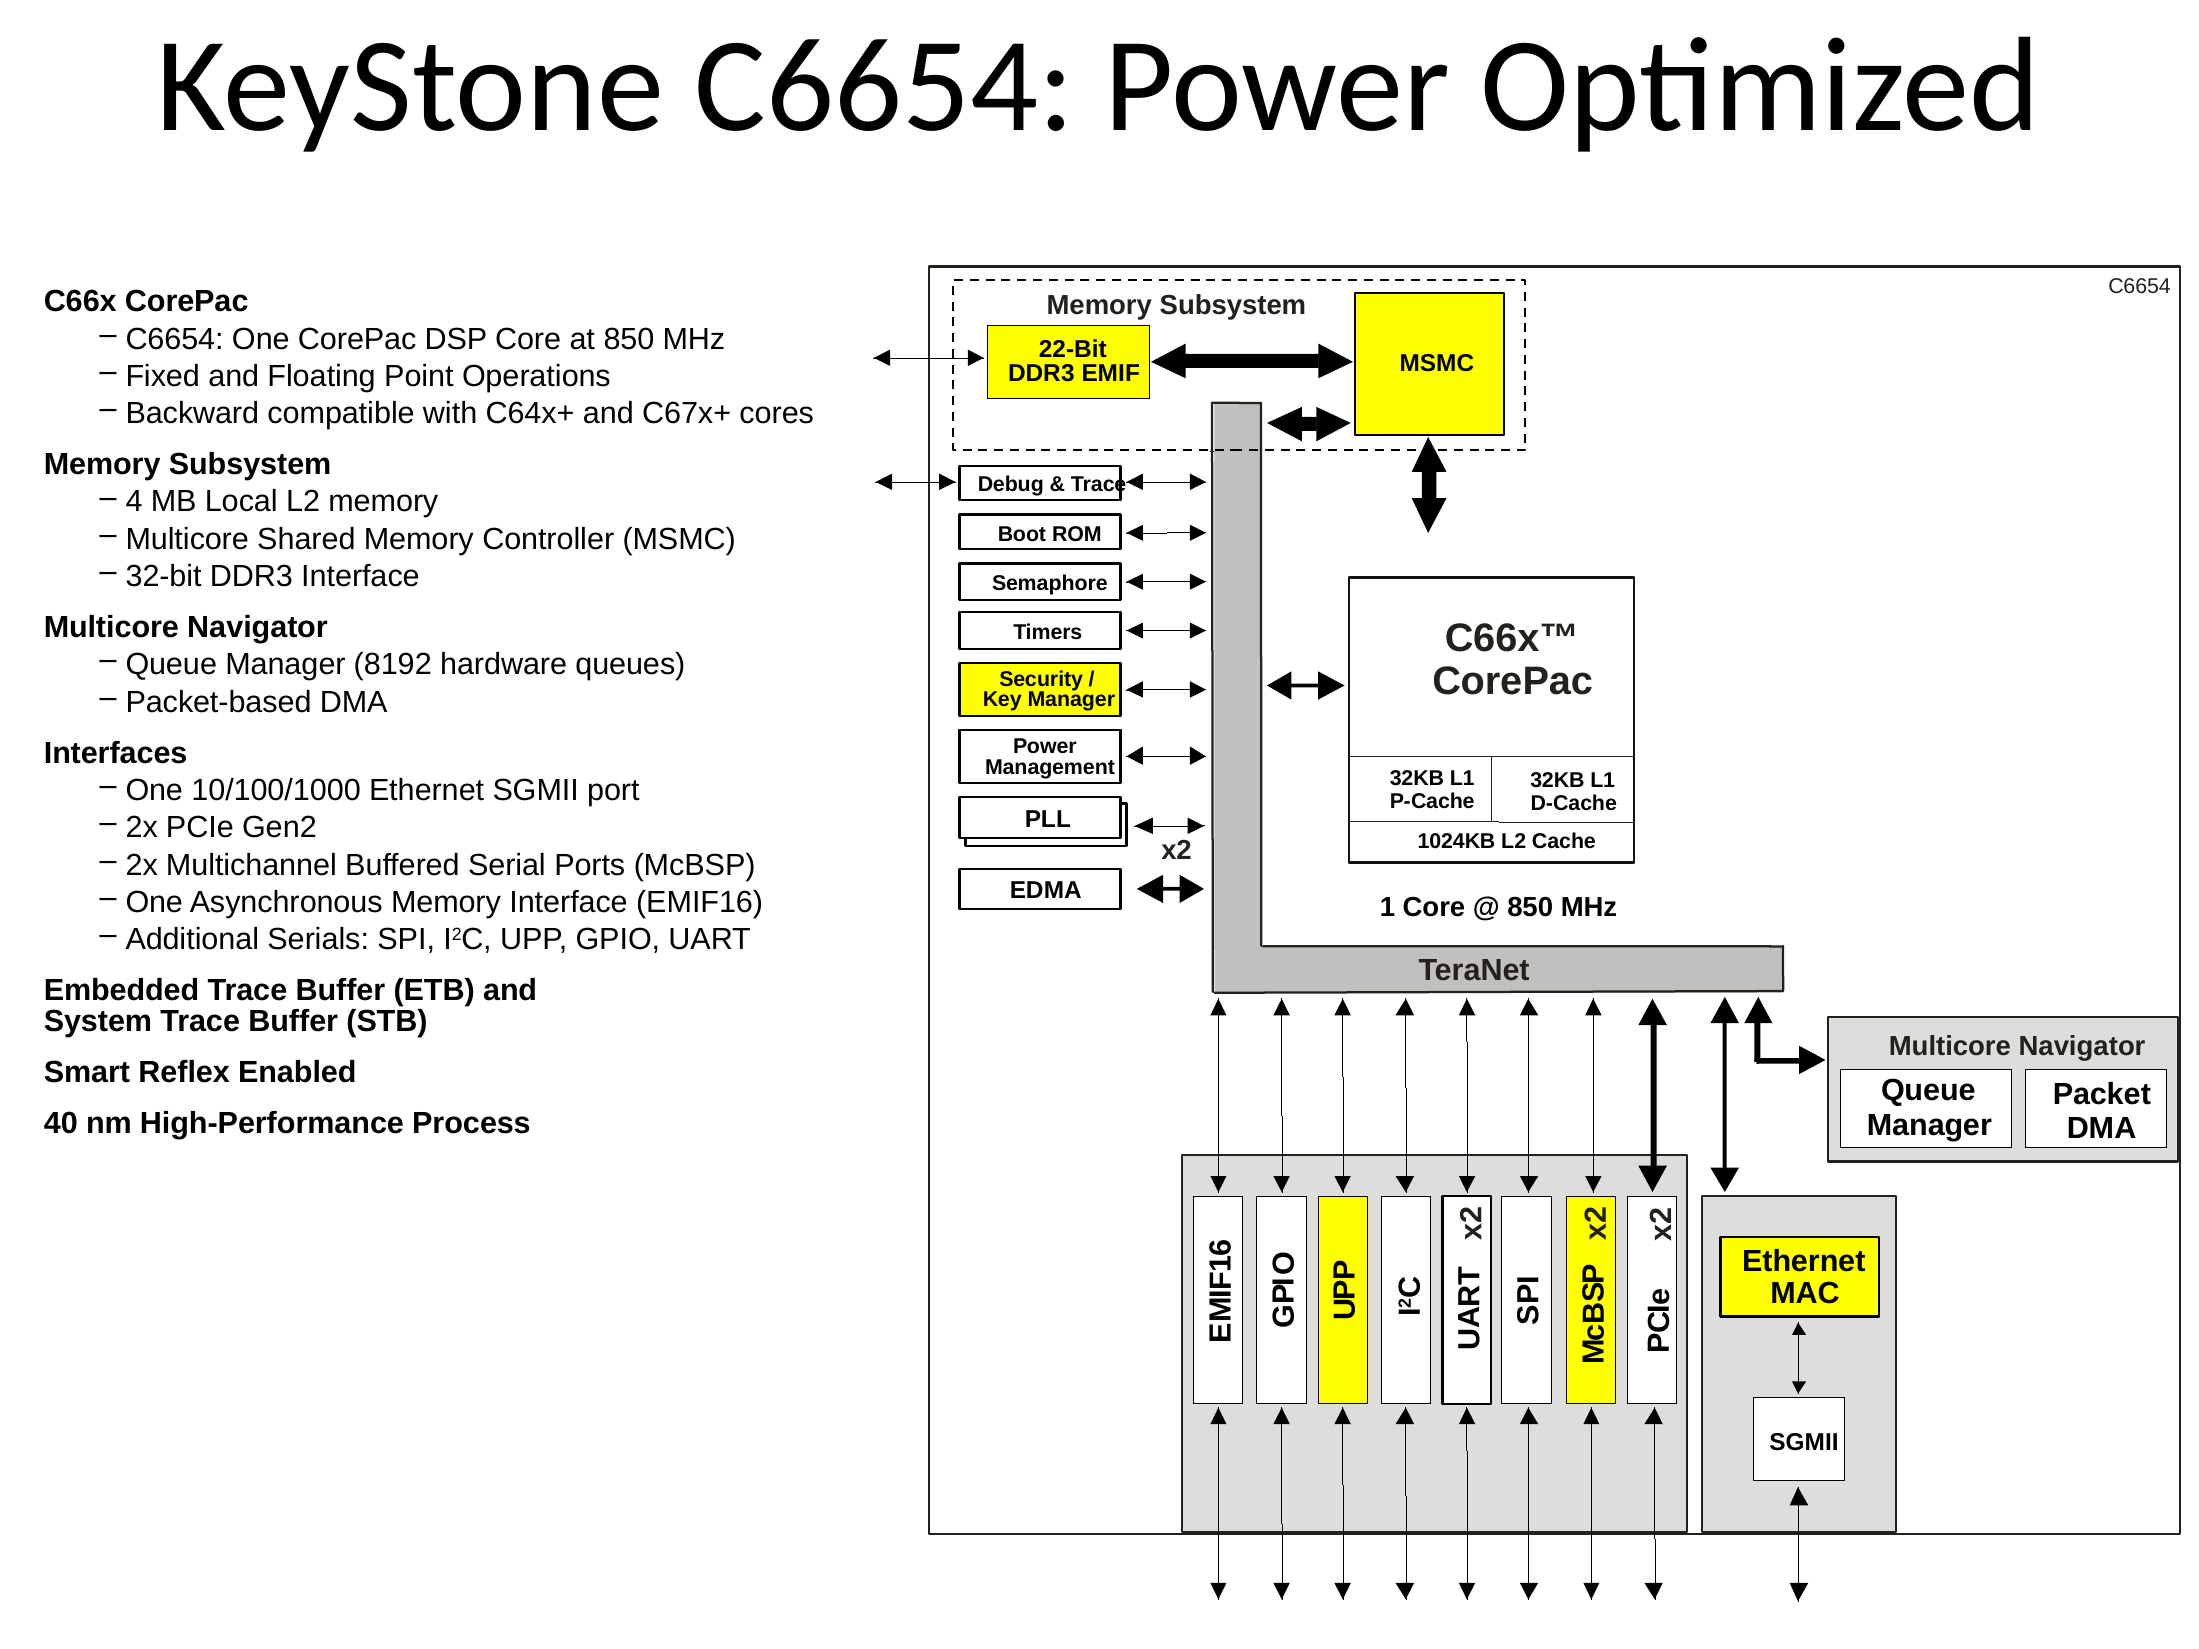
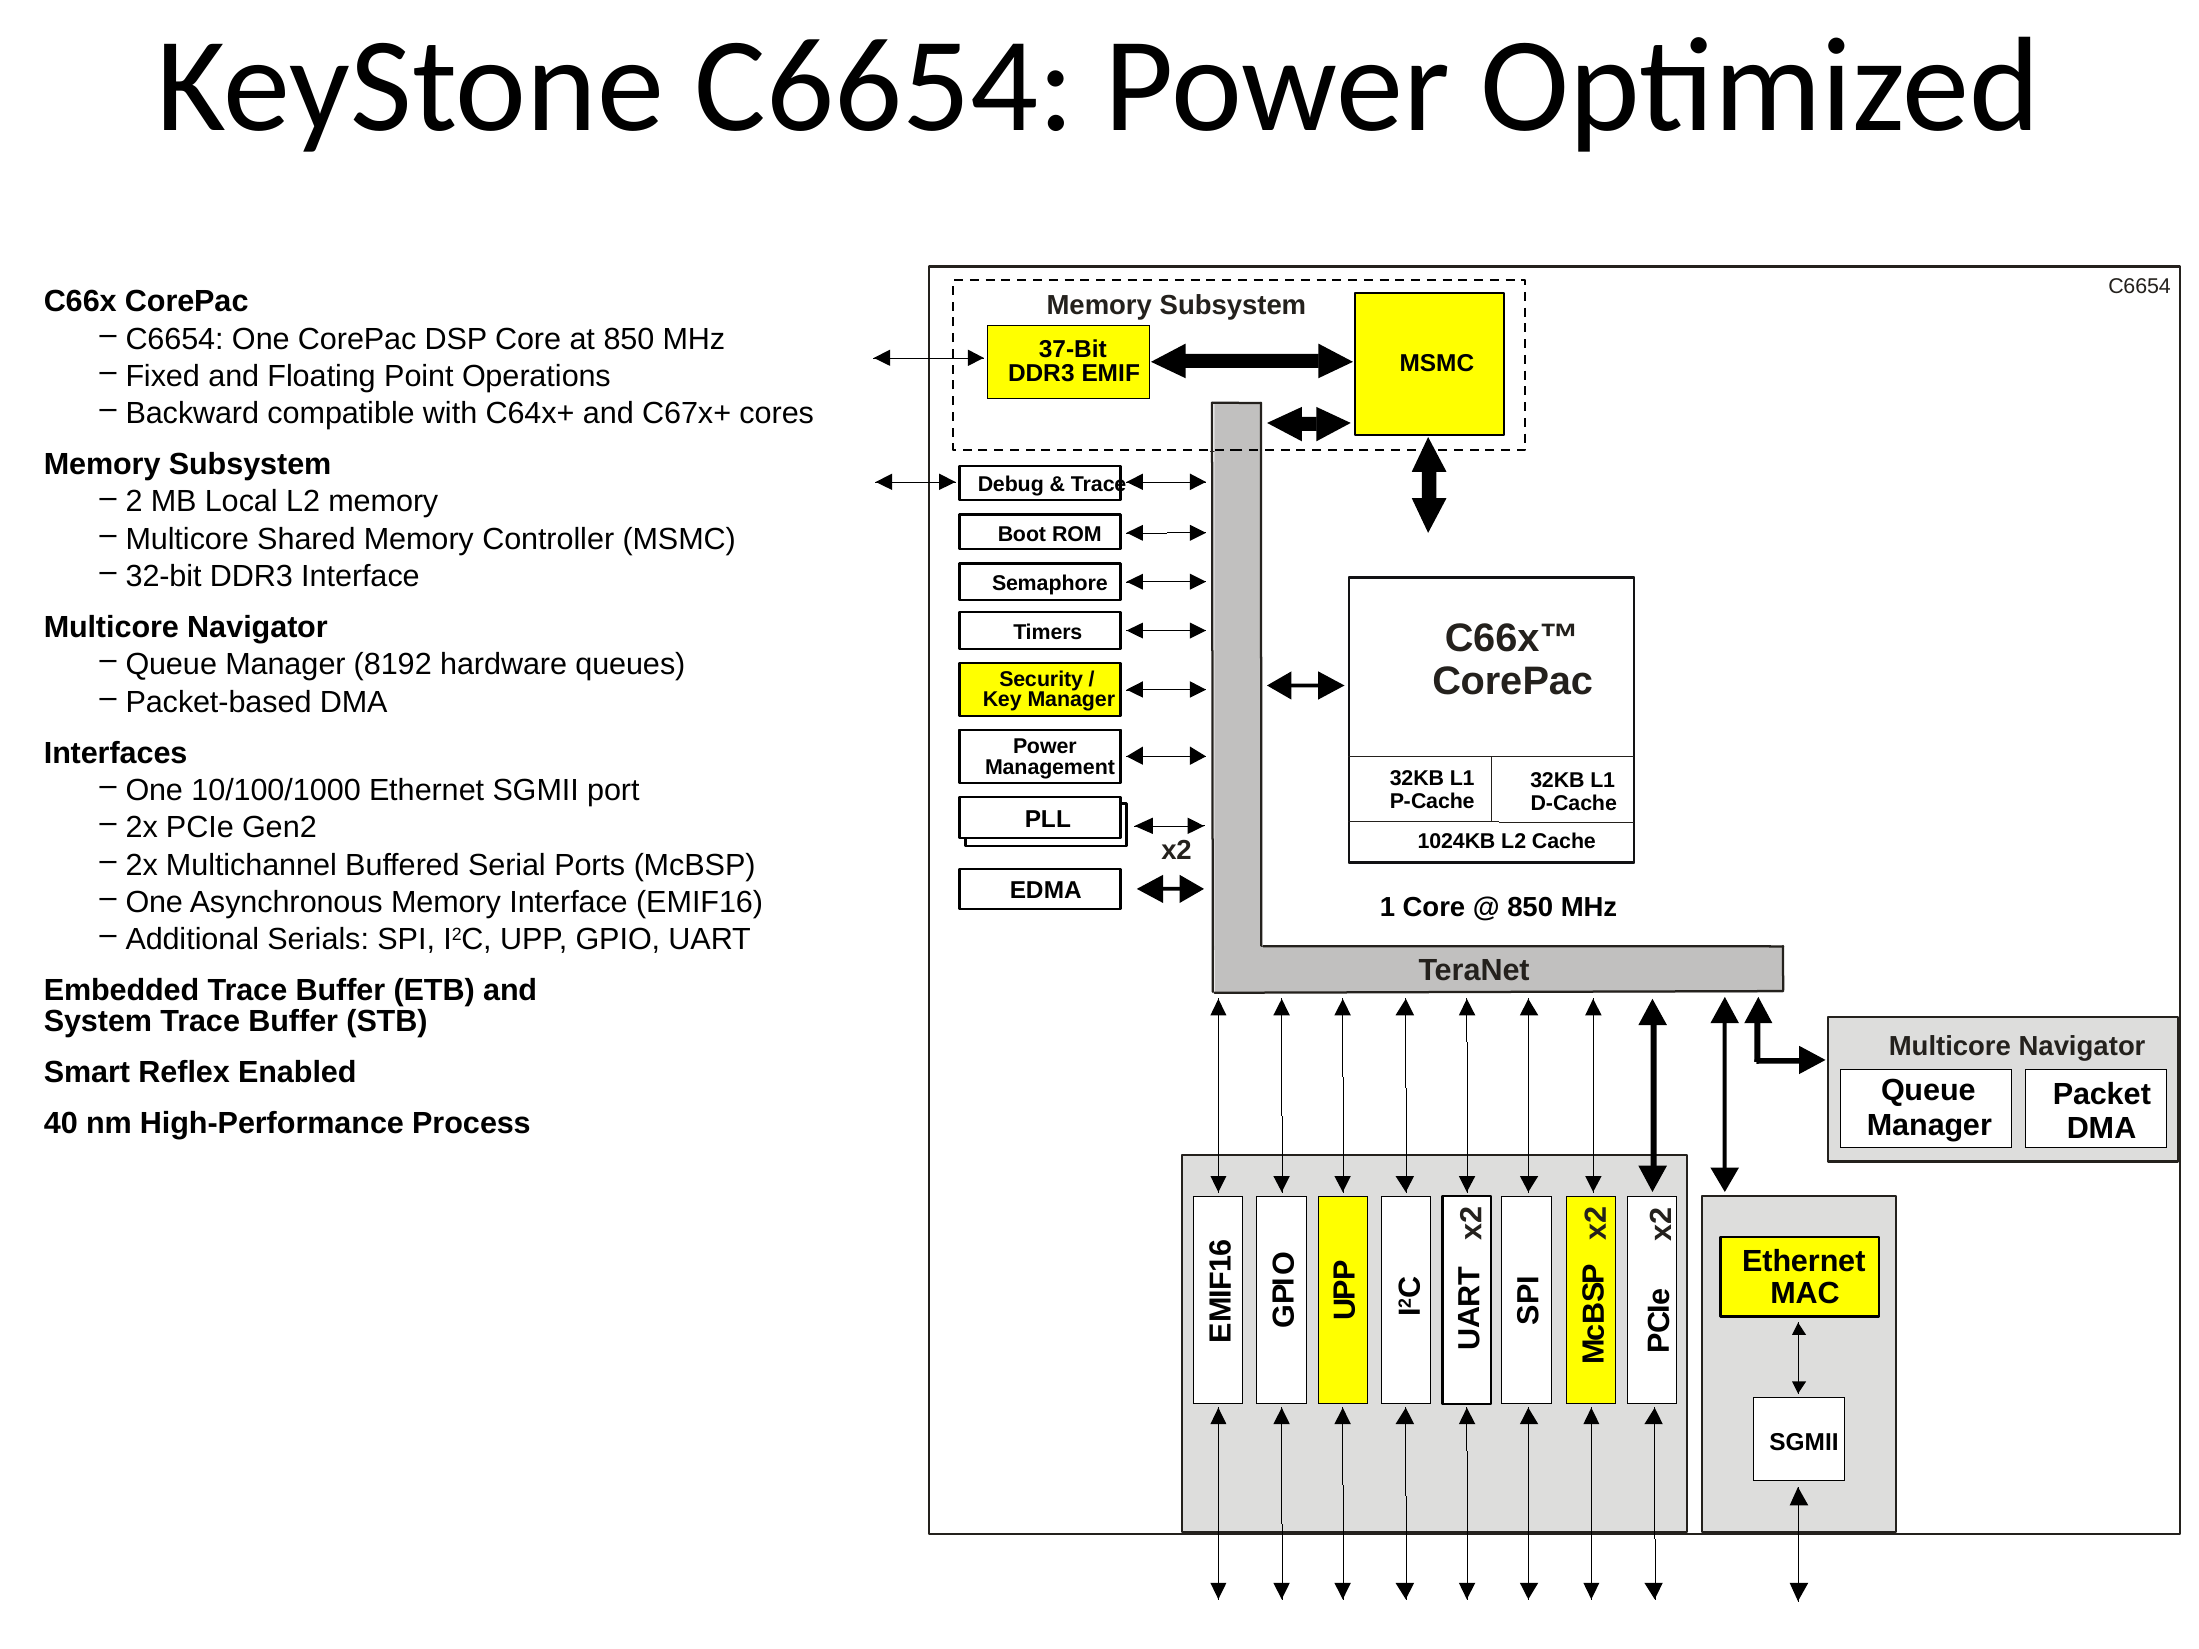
22-Bit: 22-Bit -> 37-Bit (1073, 350)
4: 4 -> 2 (134, 502)
